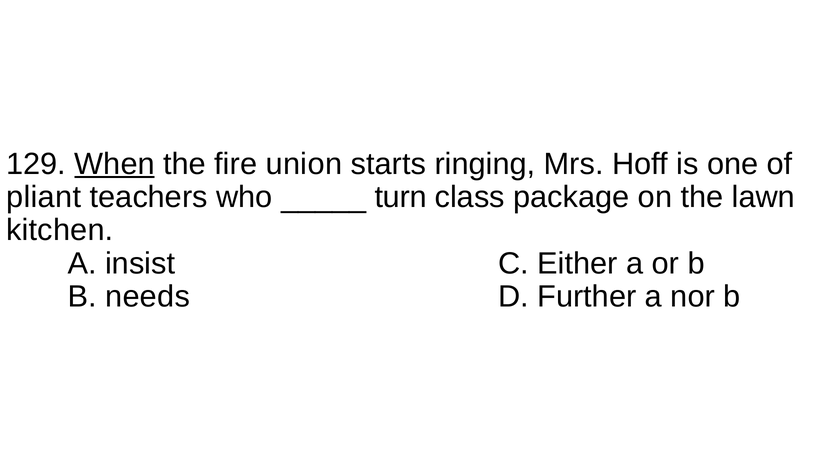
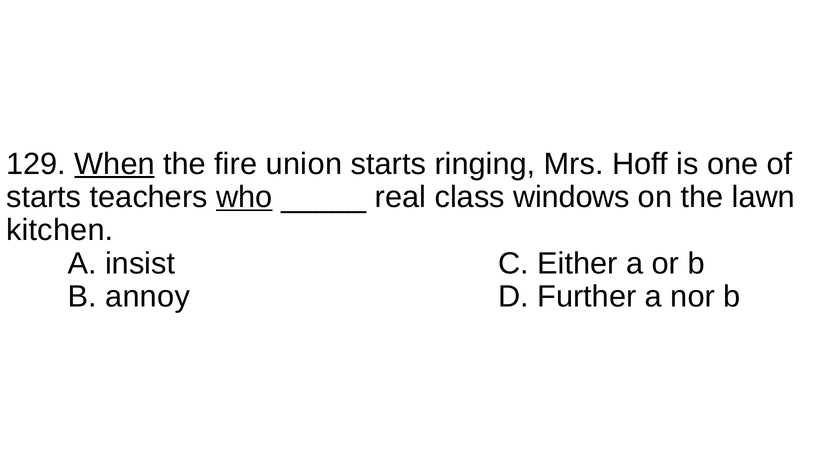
pliant: pliant -> starts (44, 197)
who underline: none -> present (244, 197)
turn: turn -> real (401, 197)
package: package -> windows (572, 197)
needs: needs -> annoy (148, 297)
